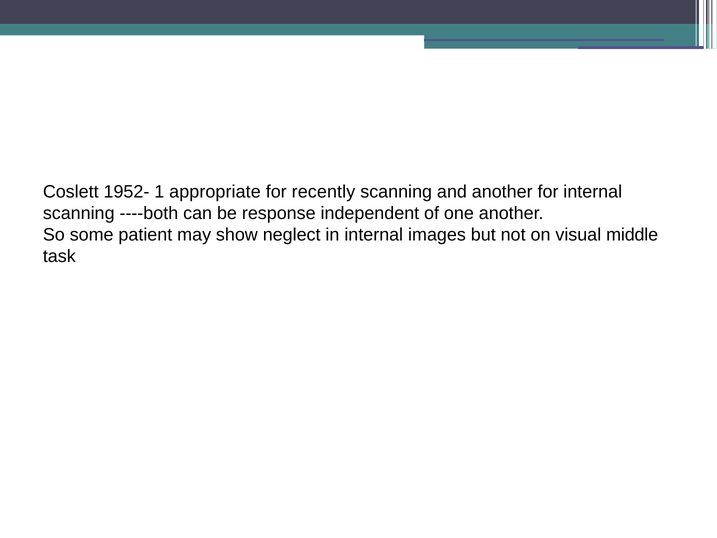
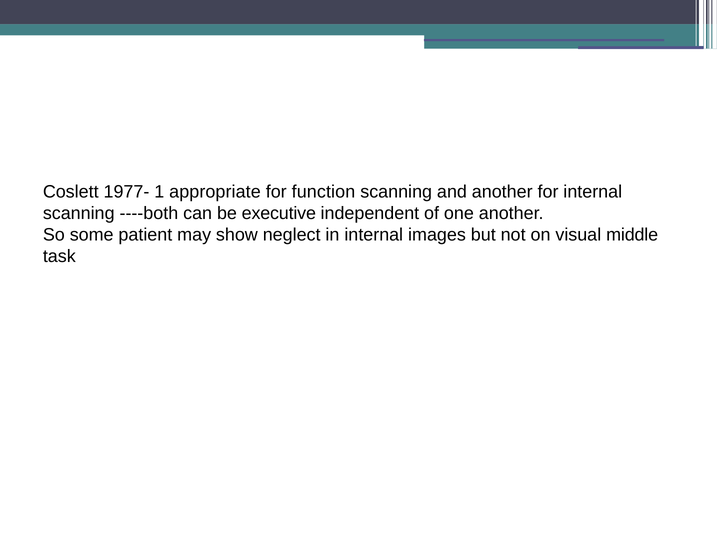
1952-: 1952- -> 1977- (126, 192)
recently: recently -> function (323, 192)
response: response -> executive (279, 213)
